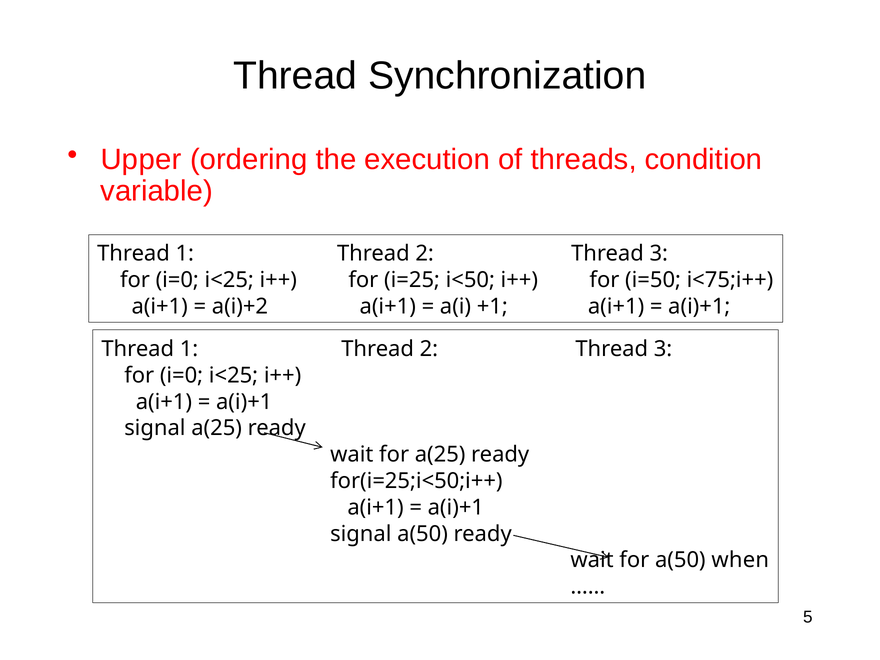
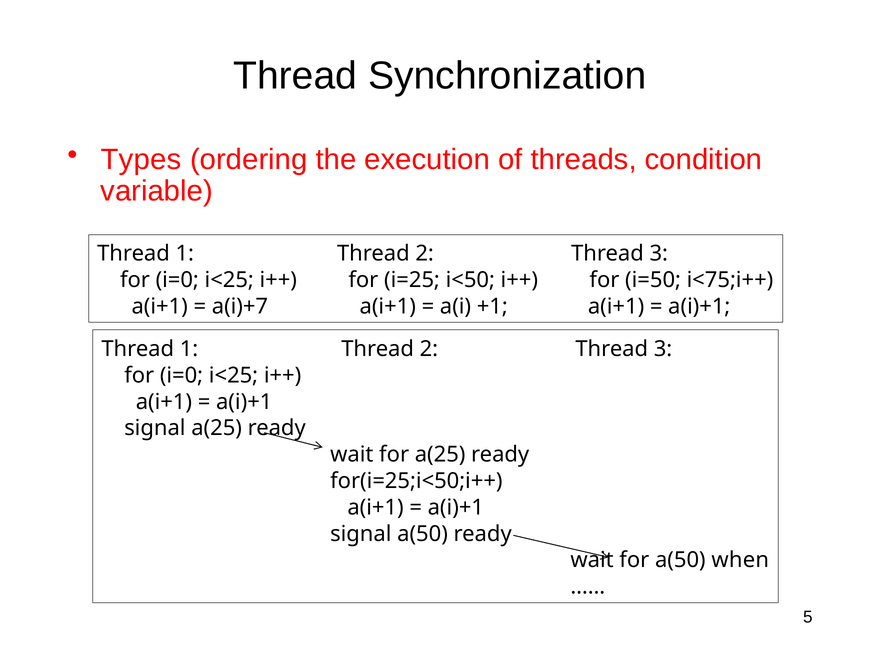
Upper: Upper -> Types (141, 159)
a(i)+2: a(i)+2 -> a(i)+7 (240, 306)
